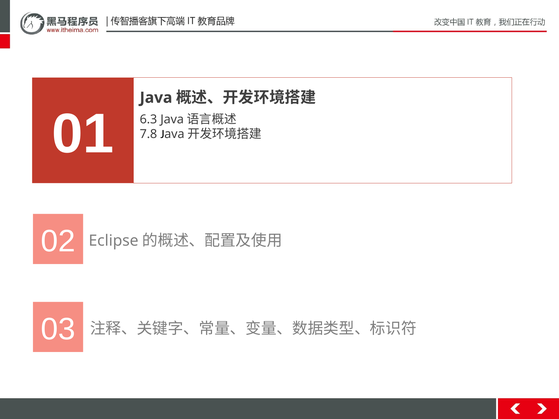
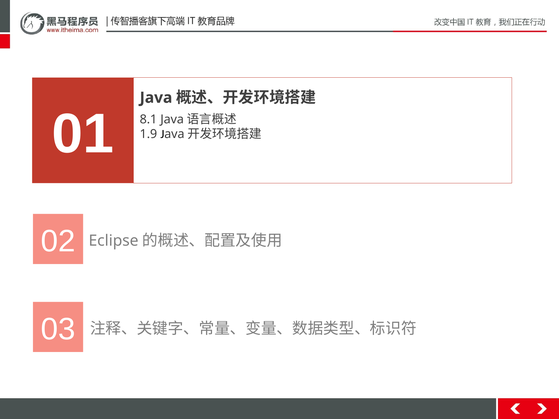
6.3: 6.3 -> 8.1 (148, 119)
7.8: 7.8 -> 1.9 (148, 134)
